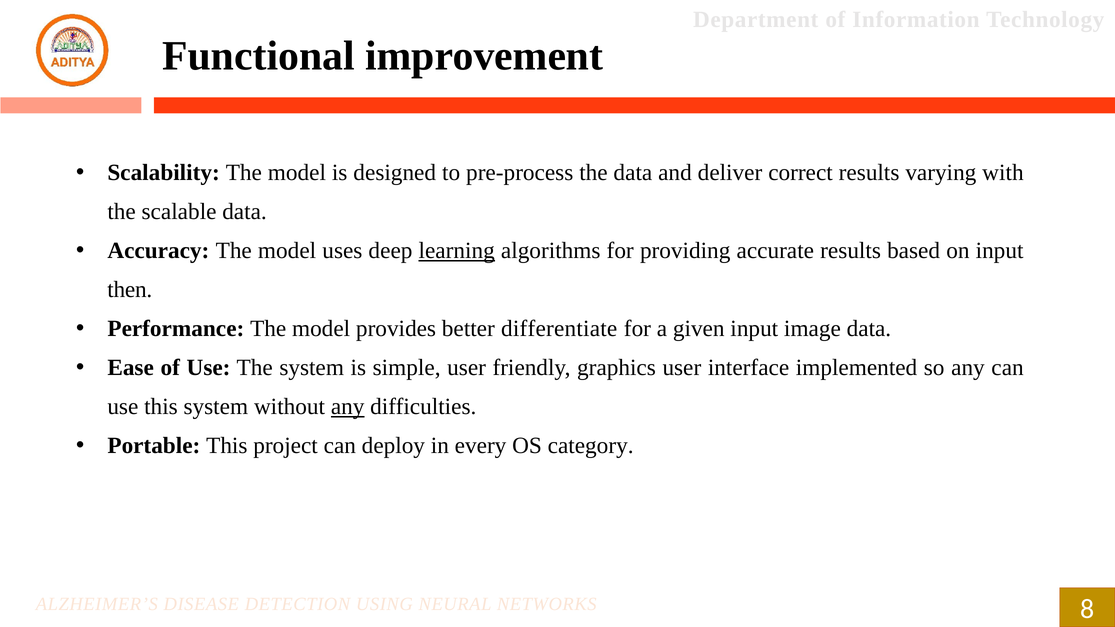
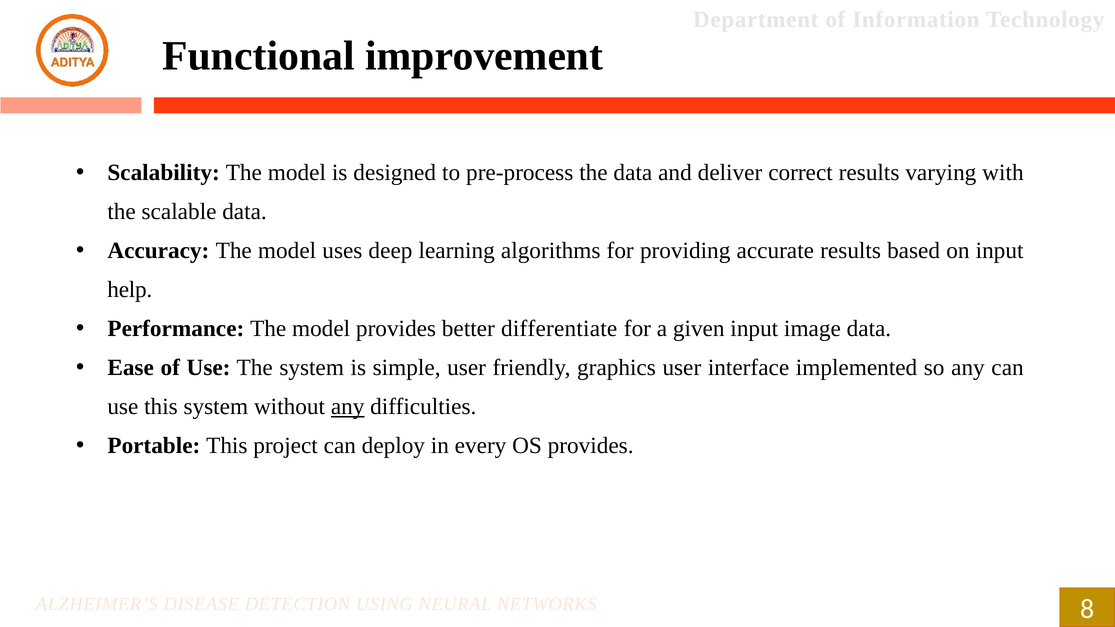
learning underline: present -> none (457, 251)
then: then -> help (130, 290)
OS category: category -> provides (591, 446)
